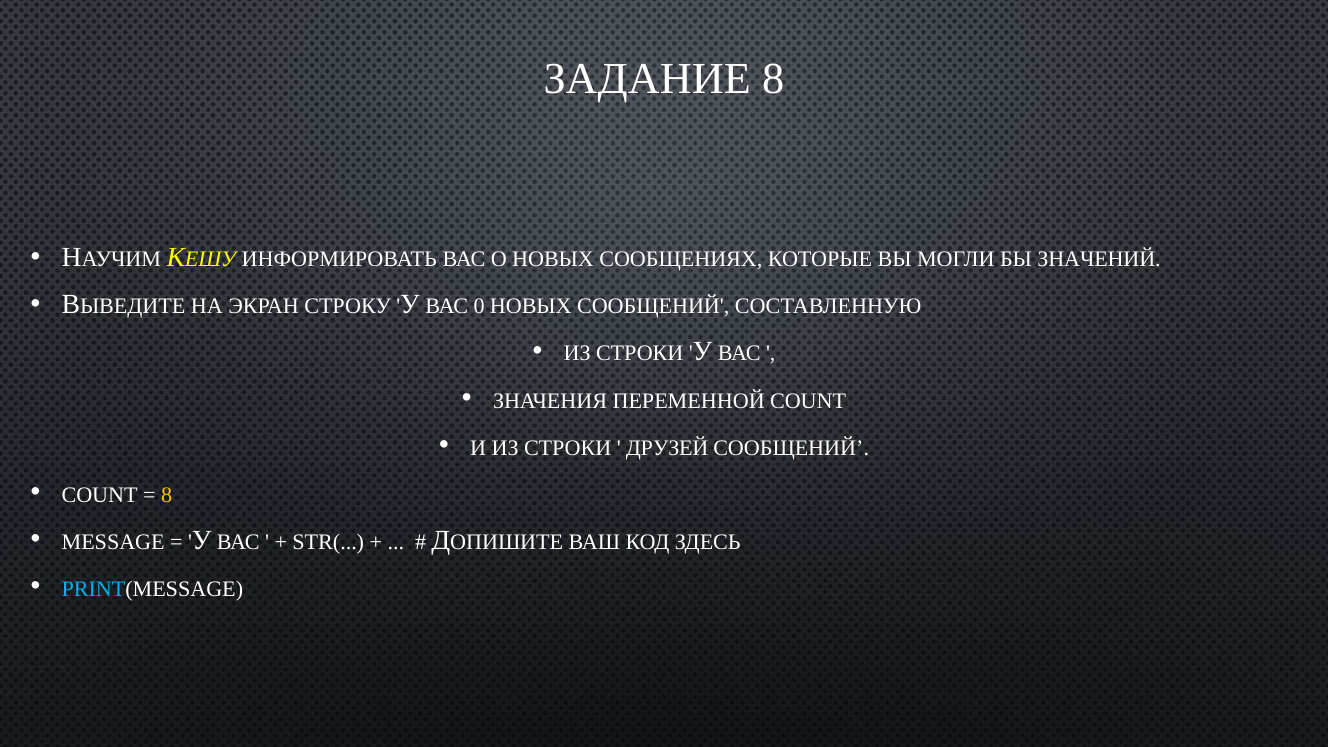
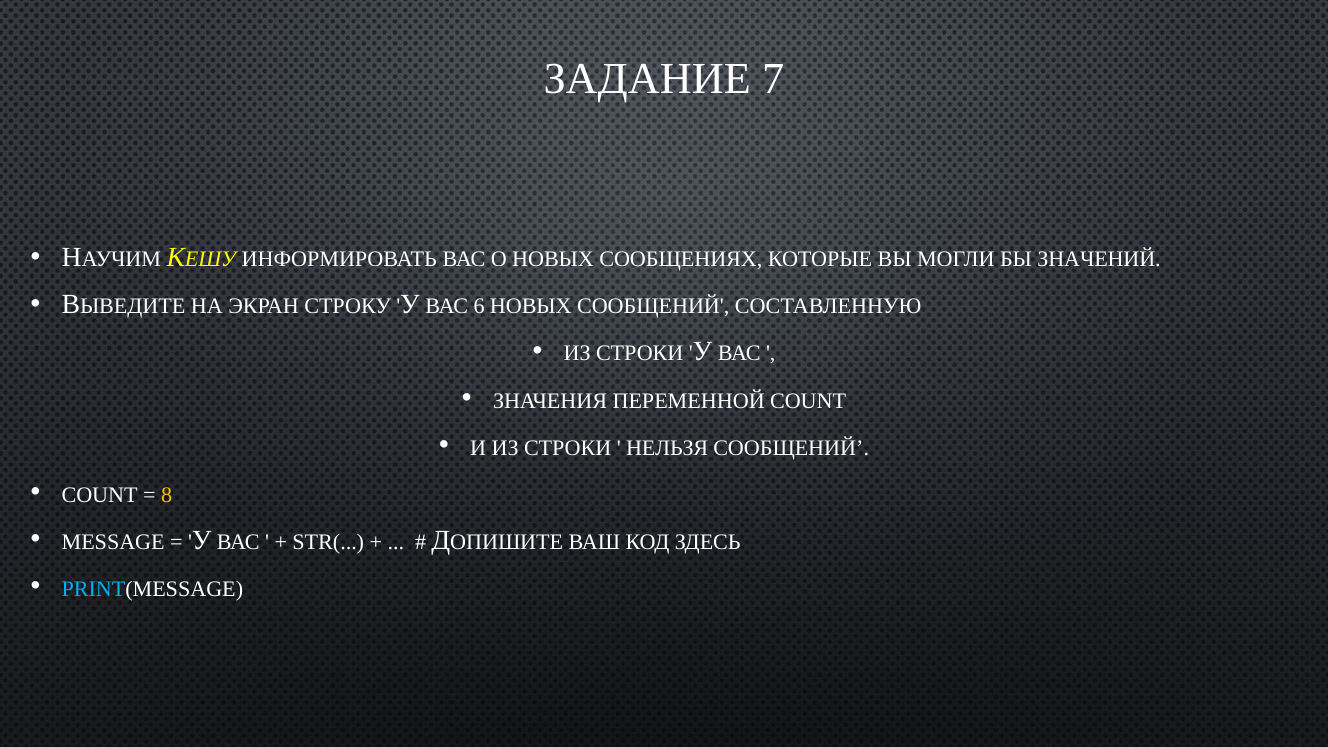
ЗАДАНИЕ 8: 8 -> 7 (773, 79)
0: 0 -> 6 (479, 307)
ДРУЗЕЙ: ДРУЗЕЙ -> НЕЛЬЗЯ (667, 448)
